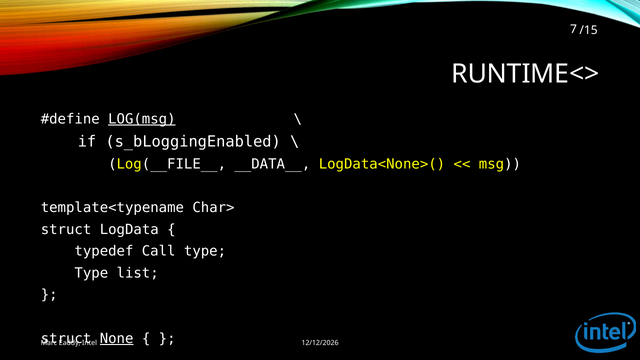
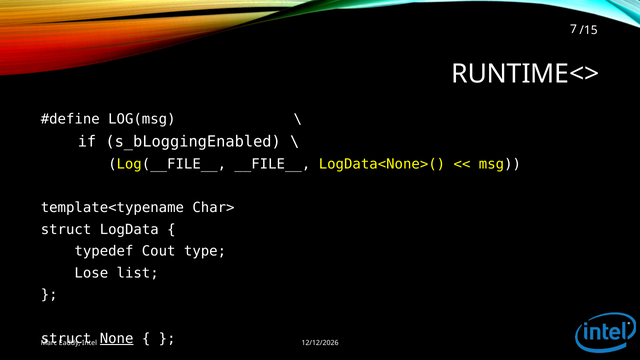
LOG(msg underline: present -> none (142, 119)
__DATA__: __DATA__ -> __FILE__ (272, 164)
Call: Call -> Cout (159, 251)
Type: Type -> Lose (91, 273)
